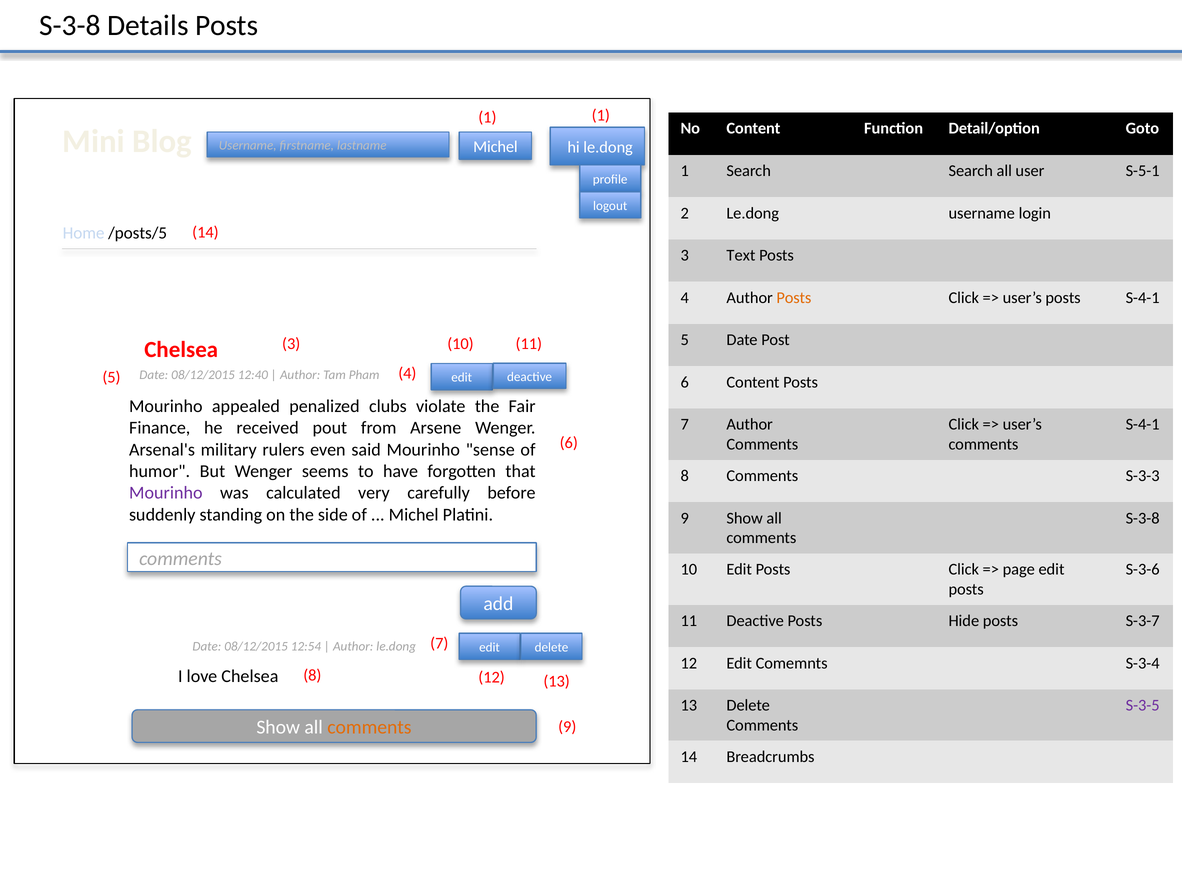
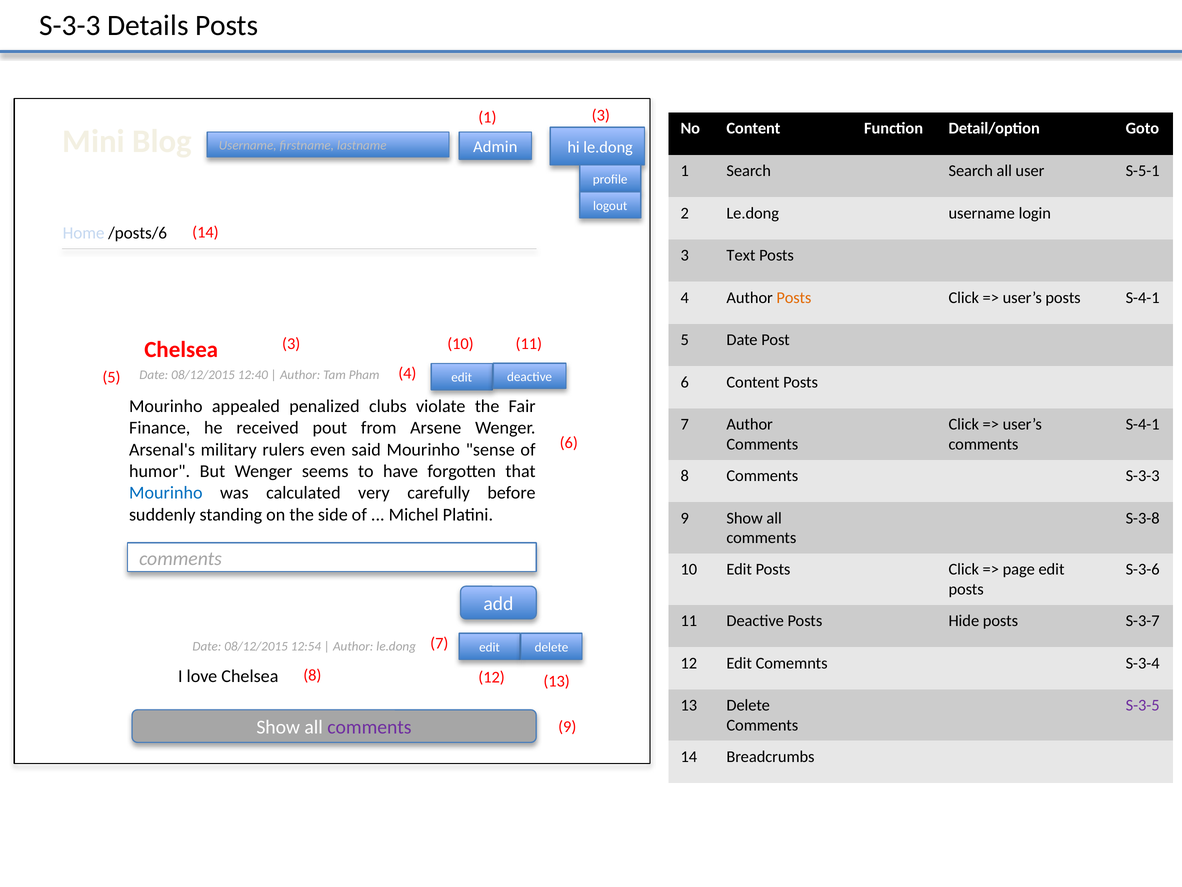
S-3-8: S-3-8 -> S-3-3 (70, 26)
1 1: 1 -> 3 (601, 115)
lastname Michel: Michel -> Admin (495, 147)
/posts/5: /posts/5 -> /posts/6 (138, 233)
Mourinho colour: purple -> blue (166, 493)
comments colour: orange -> purple (369, 727)
